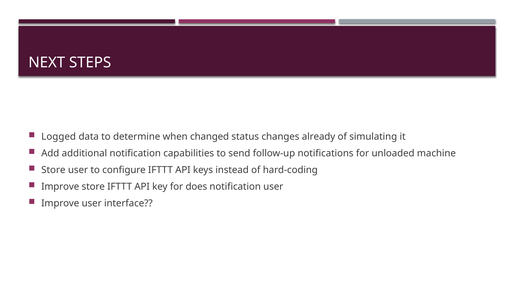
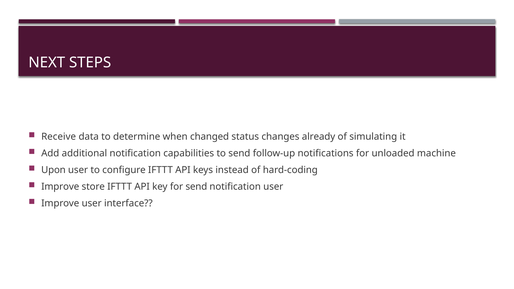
Logged: Logged -> Receive (59, 137)
Store: Store -> Upon (53, 170)
for does: does -> send (196, 187)
